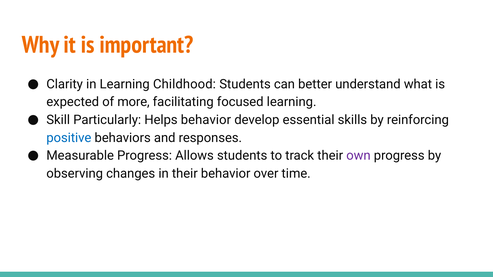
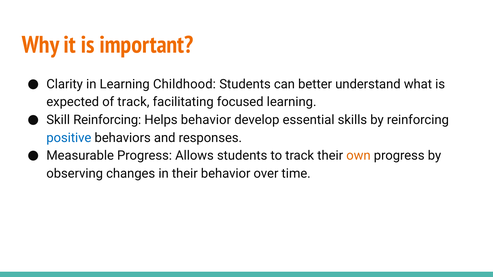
of more: more -> track (133, 102)
Skill Particularly: Particularly -> Reinforcing (107, 120)
own colour: purple -> orange (358, 156)
